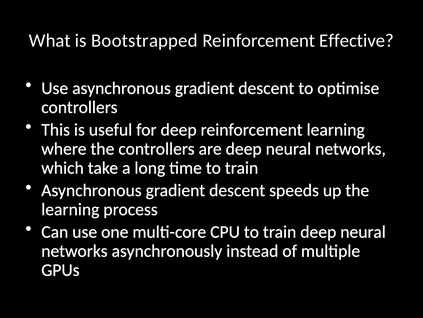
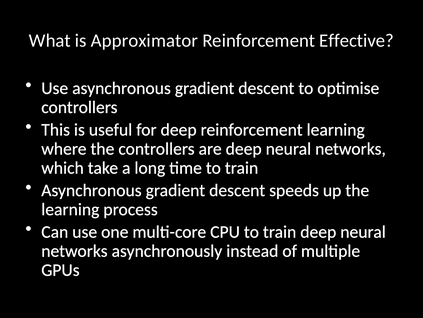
Bootstrapped: Bootstrapped -> Approximator (145, 40)
